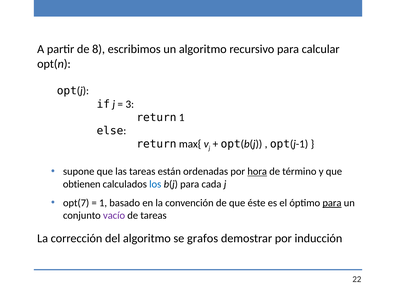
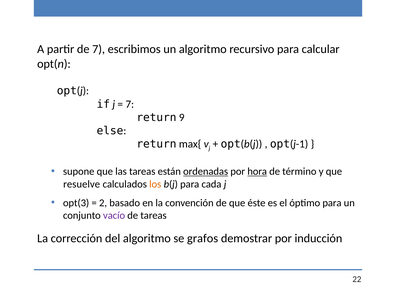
de 8: 8 -> 7 (99, 49)
3: 3 -> 7 (130, 104)
return 1: 1 -> 9 (182, 117)
ordenadas underline: none -> present (206, 171)
obtienen: obtienen -> resuelve (82, 184)
los colour: blue -> orange (155, 184)
opt(7: opt(7 -> opt(3 (76, 202)
1: 1 -> 2 (103, 202)
para underline: present -> none (332, 202)
